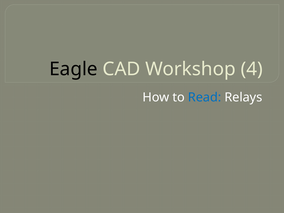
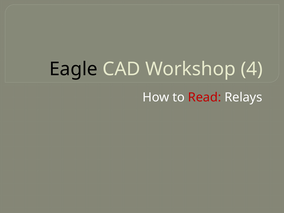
Read colour: blue -> red (205, 97)
